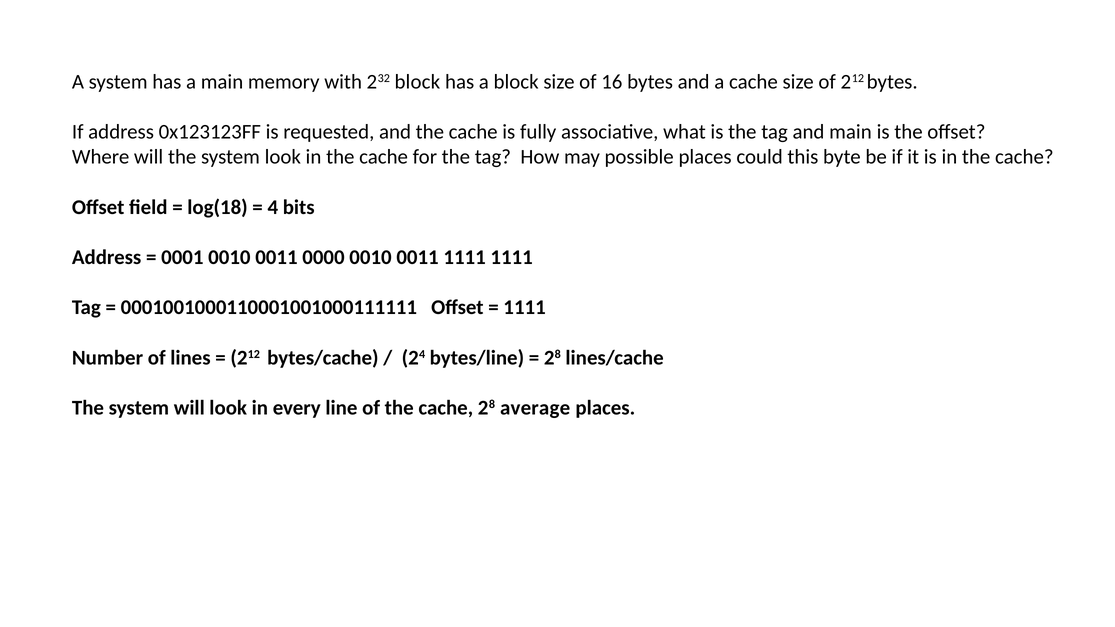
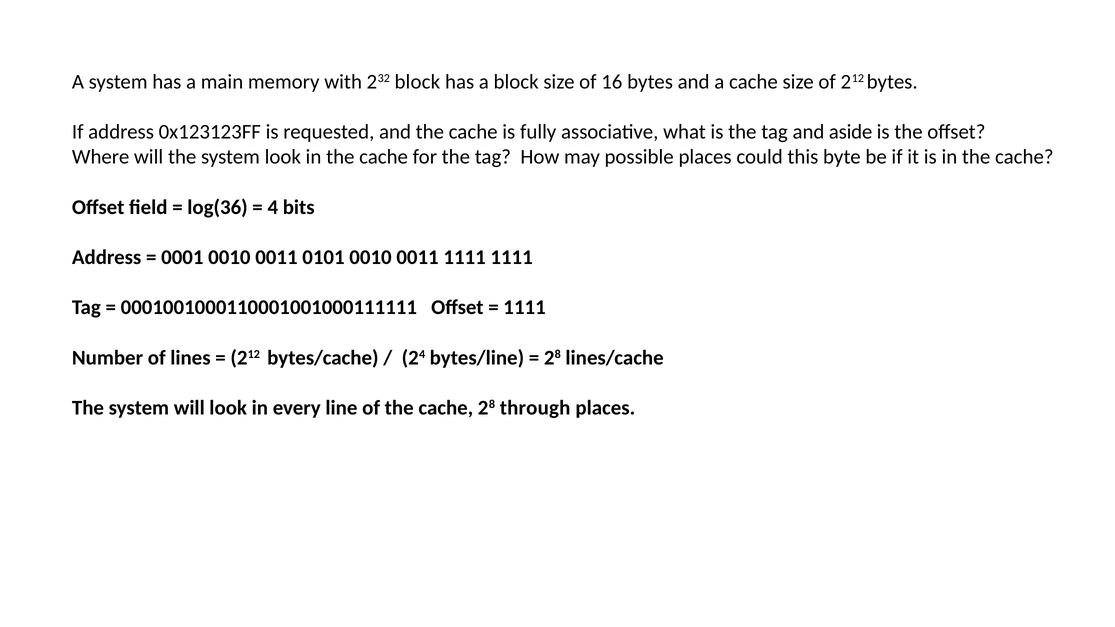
and main: main -> aside (851, 132)
log(18: log(18 -> log(36 (218, 207)
0000: 0000 -> 0101 (323, 257)
average: average -> through (535, 408)
